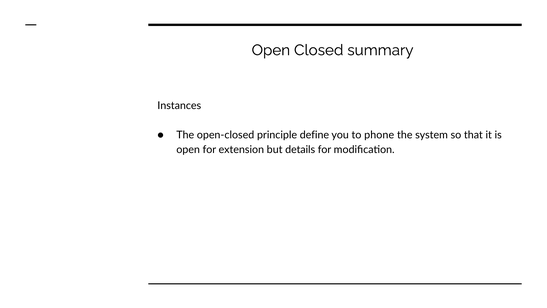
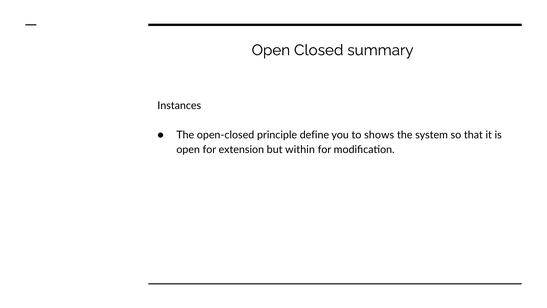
phone: phone -> shows (379, 135)
details: details -> within (300, 150)
